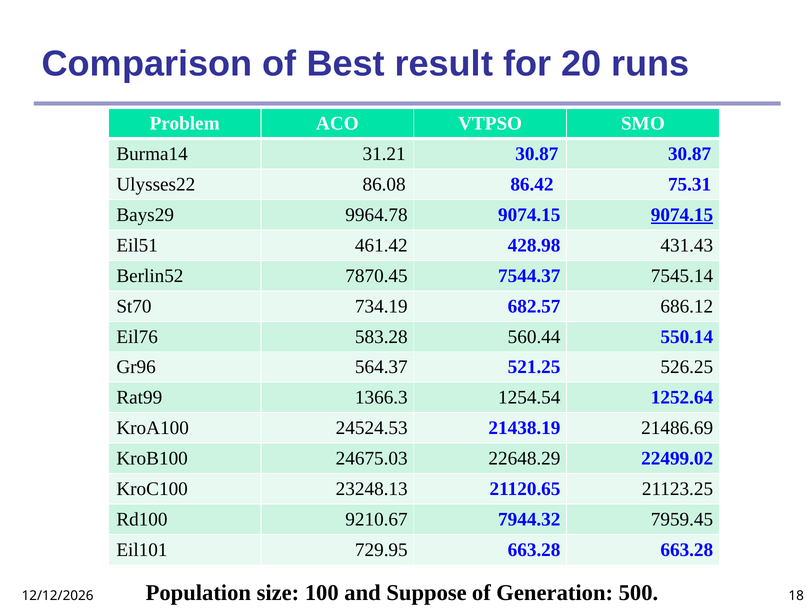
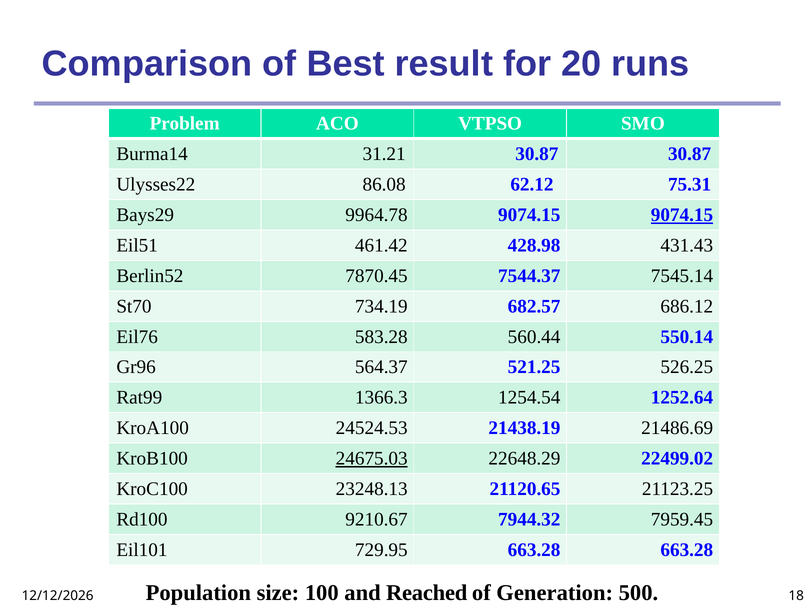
86.42: 86.42 -> 62.12 (532, 185)
24675.03 underline: none -> present (372, 458)
Suppose: Suppose -> Reached (427, 593)
